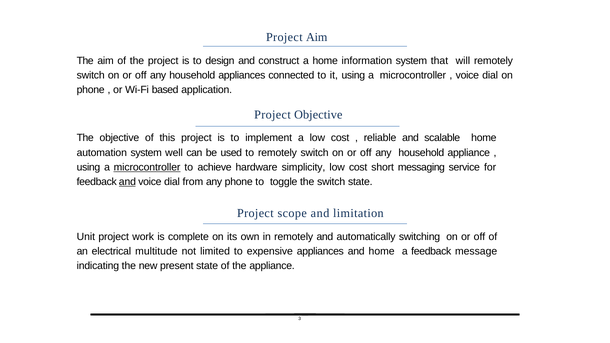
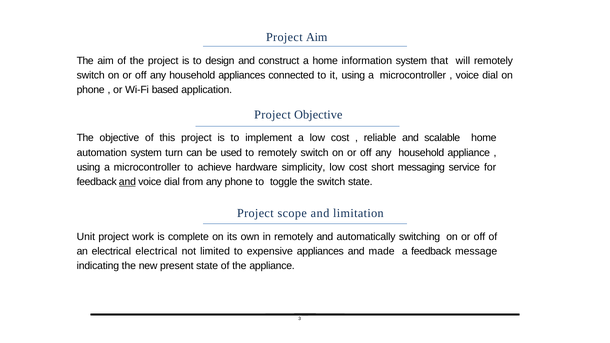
well: well -> turn (174, 153)
microcontroller underline: present -> none (147, 167)
electrical multitude: multitude -> electrical (156, 251)
and home: home -> made (382, 251)
